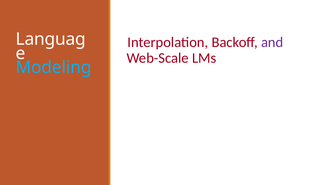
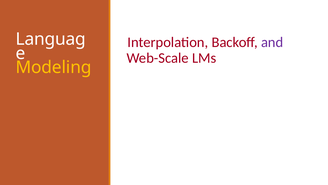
Modeling colour: light blue -> yellow (54, 67)
